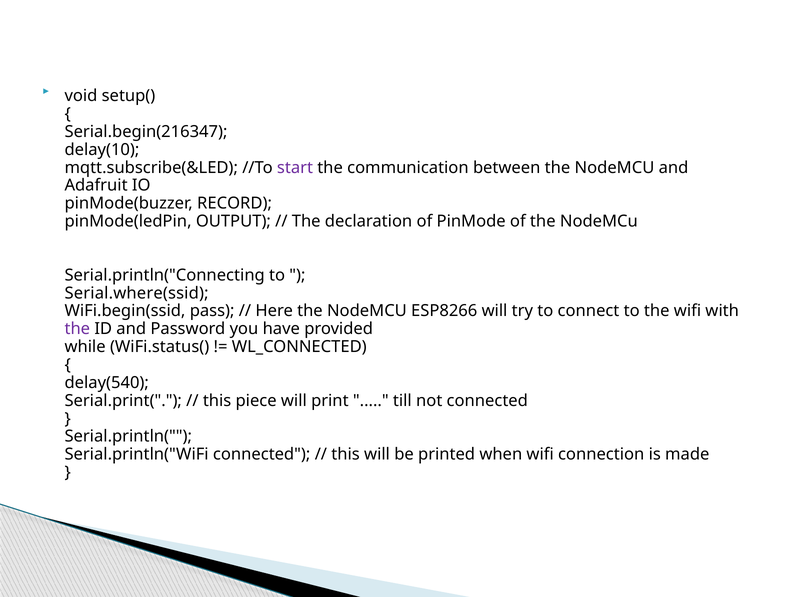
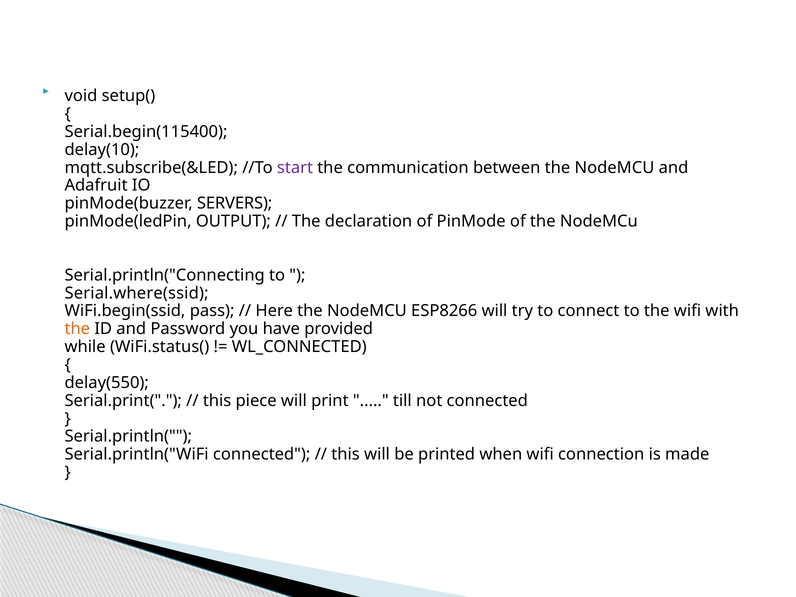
Serial.begin(216347: Serial.begin(216347 -> Serial.begin(115400 (146, 132)
RECORD: RECORD -> SERVERS (235, 203)
the colour: purple -> orange (77, 329)
delay(540: delay(540 -> delay(550 (107, 383)
